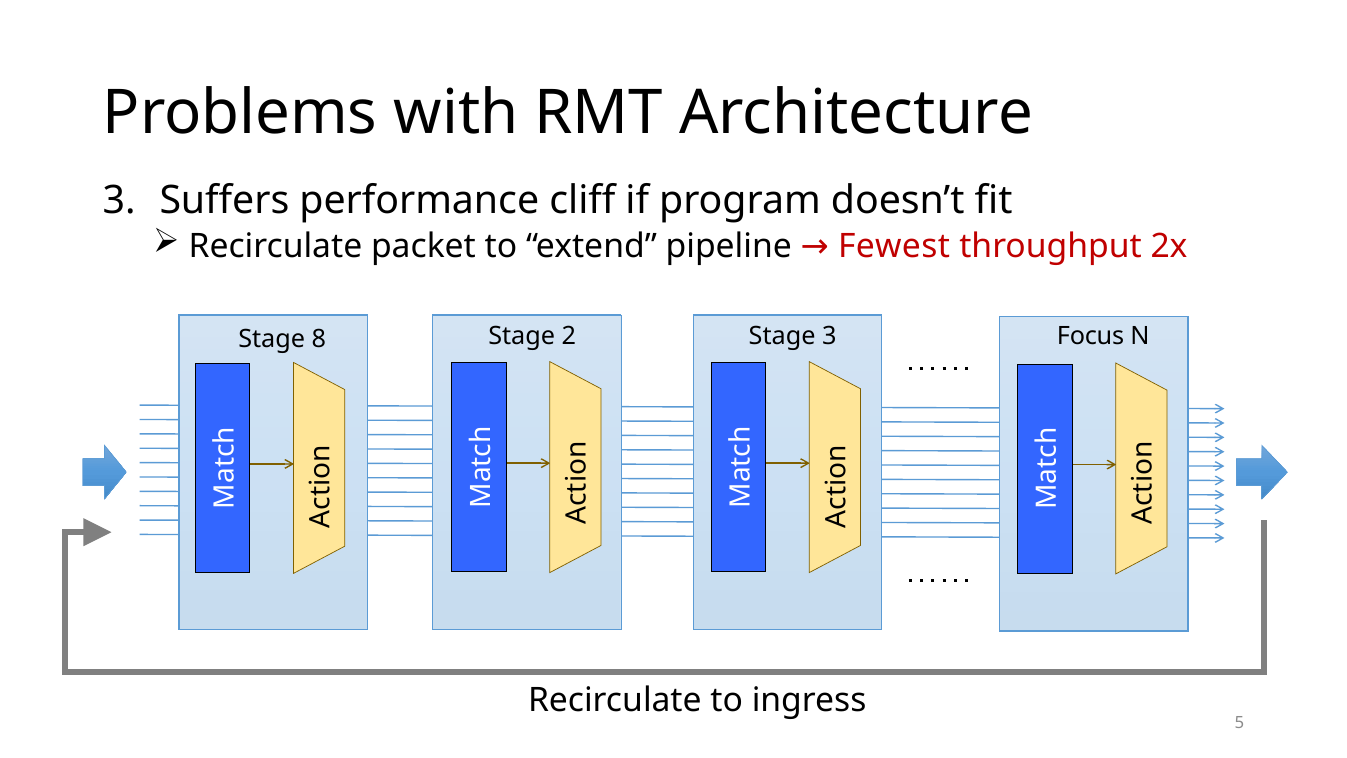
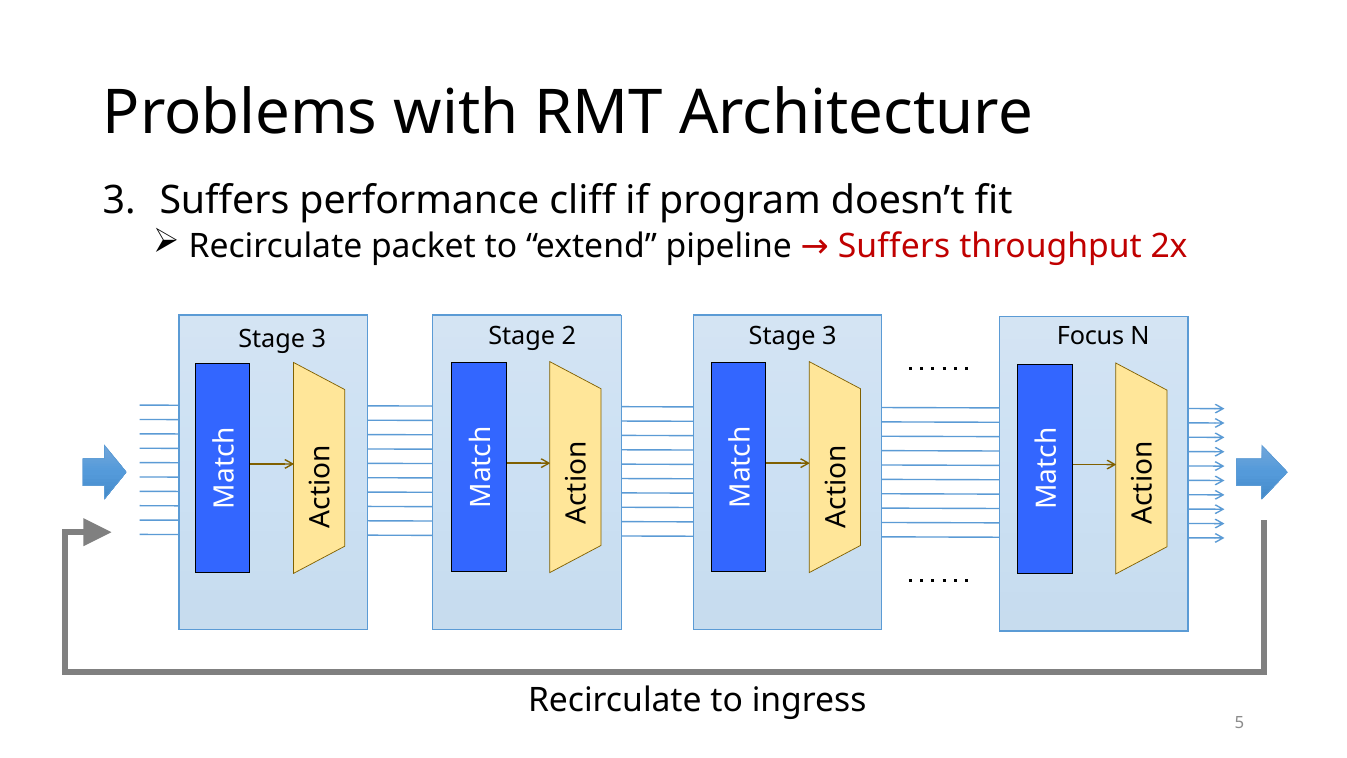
pipeline Fewest: Fewest -> Suffers (894, 247)
8: 8 -> 3 (319, 339)
